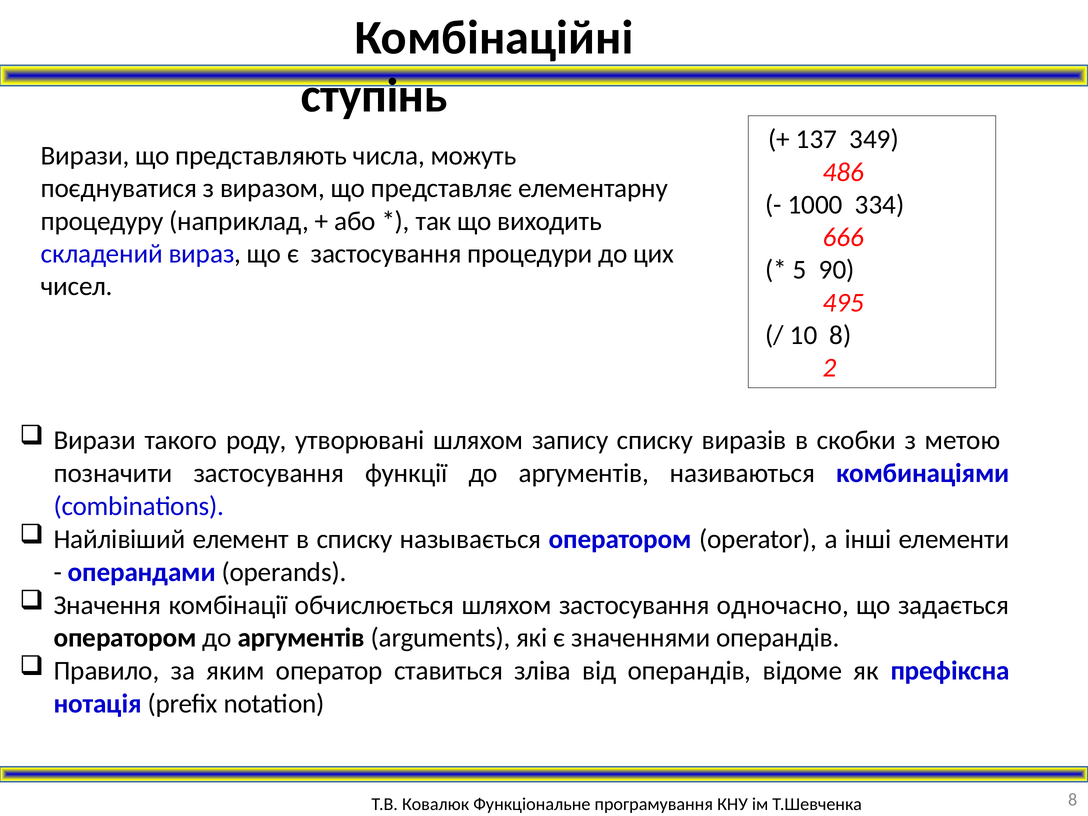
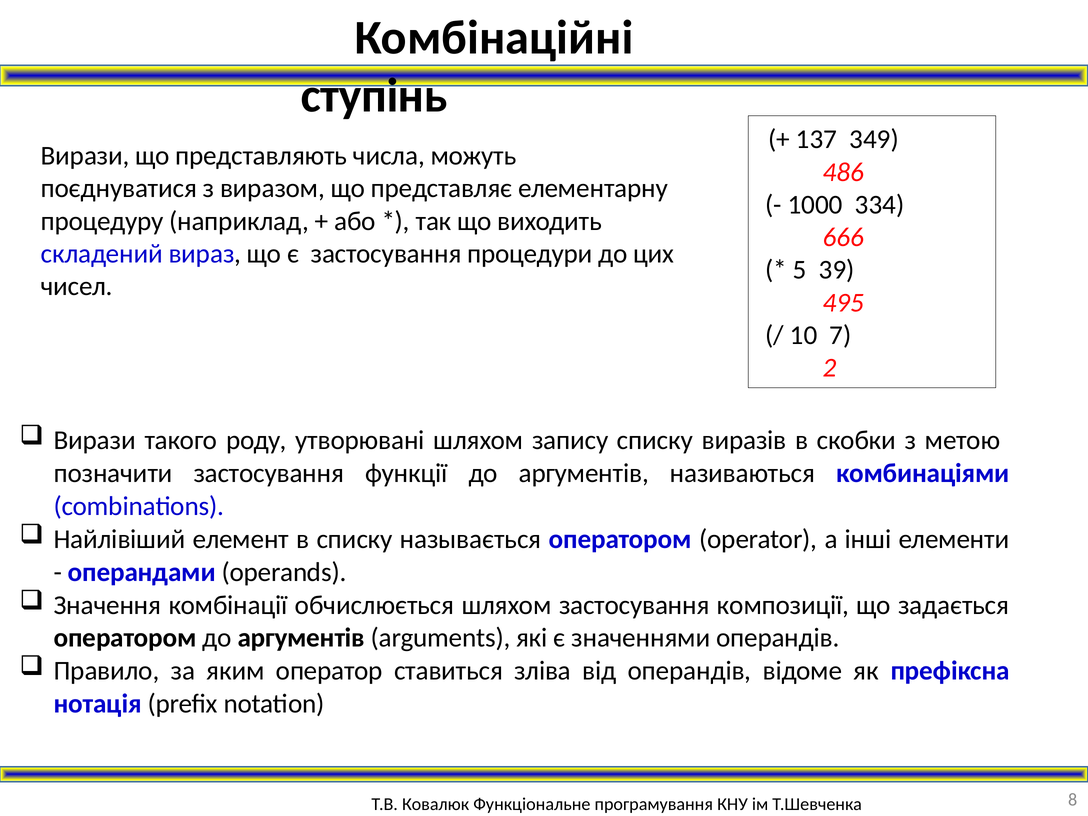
90: 90 -> 39 (837, 270)
10 8: 8 -> 7 (840, 335)
одночасно: одночасно -> композиції (783, 605)
